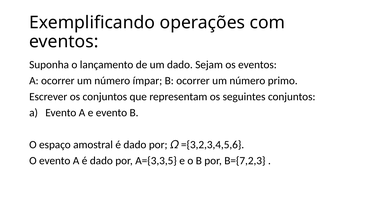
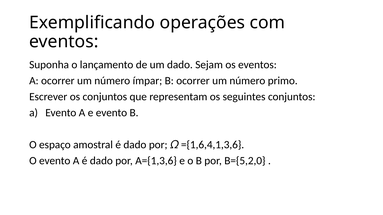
={3,2,3,4,5,6: ={3,2,3,4,5,6 -> ={1,6,4,1,3,6 (213, 145)
A={3,3,5: A={3,3,5 -> A={1,3,6 (156, 161)
B={7,2,3: B={7,2,3 -> B={5,2,0 (245, 161)
